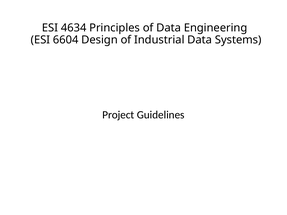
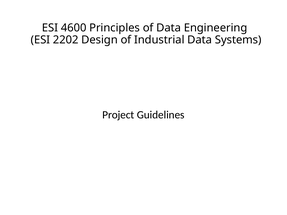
4634: 4634 -> 4600 (74, 28)
6604: 6604 -> 2202 (66, 40)
